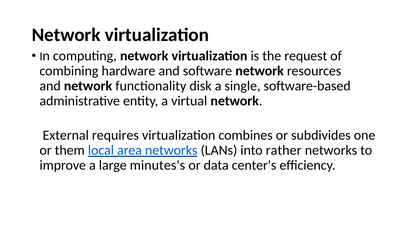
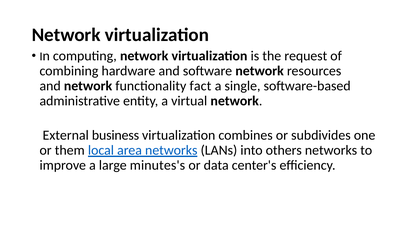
disk: disk -> fact (200, 86)
requires: requires -> business (115, 135)
rather: rather -> others (284, 150)
